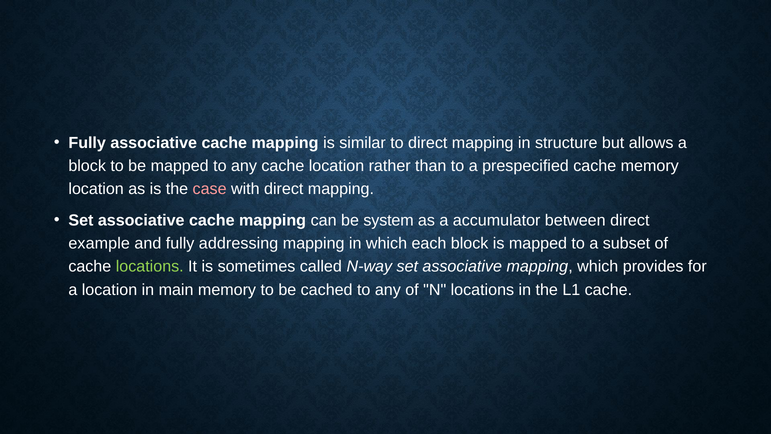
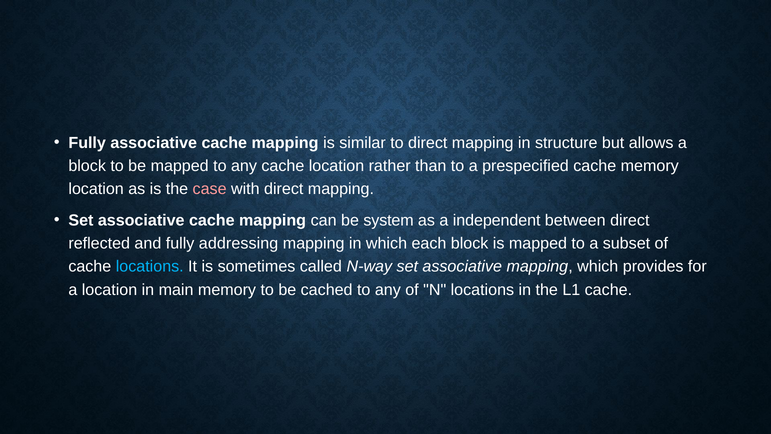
accumulator: accumulator -> independent (497, 220)
example: example -> reflected (99, 243)
locations colour: light green -> light blue (150, 266)
